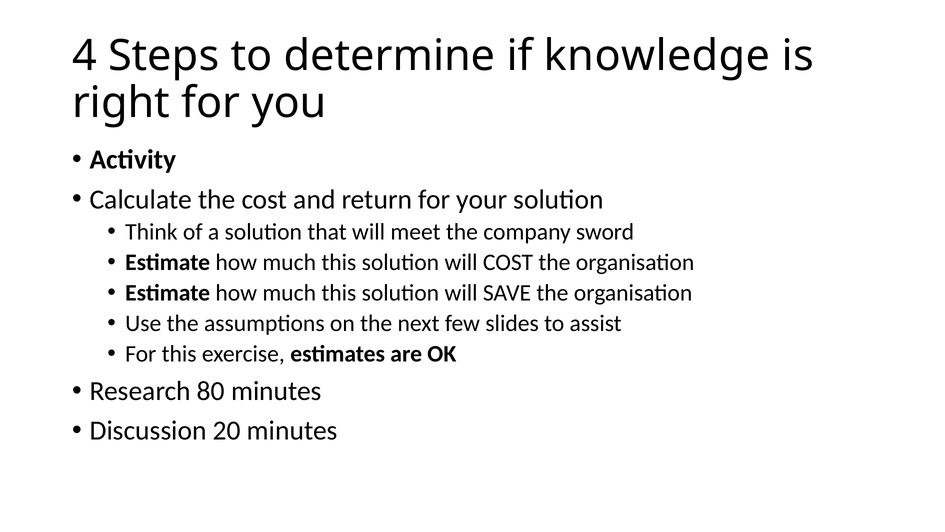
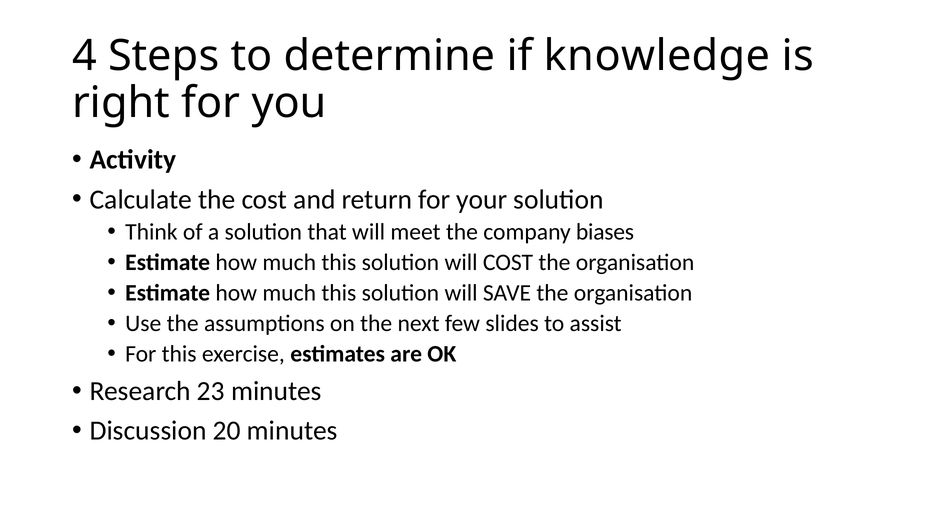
sword: sword -> biases (605, 232)
80: 80 -> 23 (211, 391)
